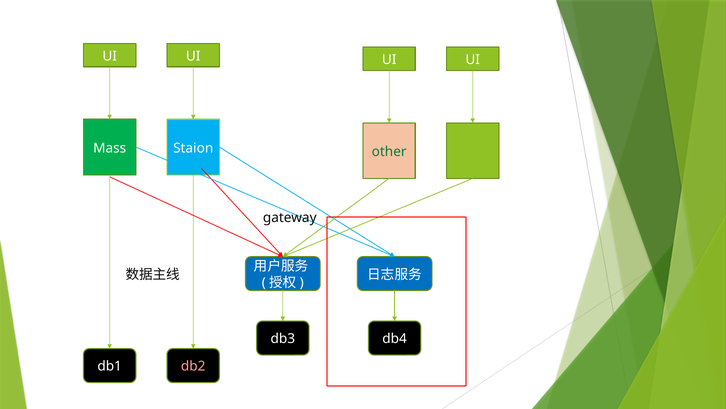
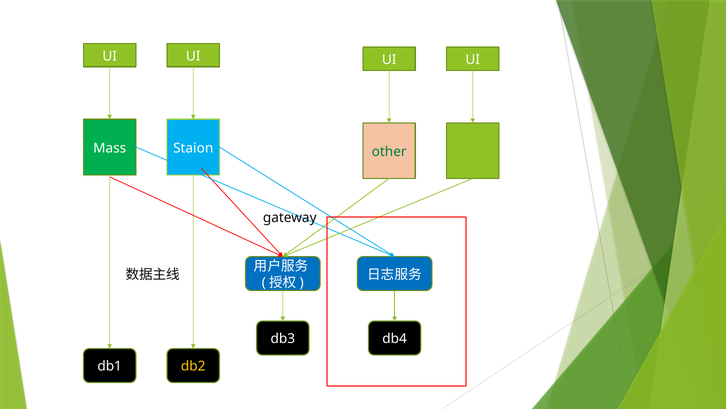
db2 colour: pink -> yellow (193, 366)
